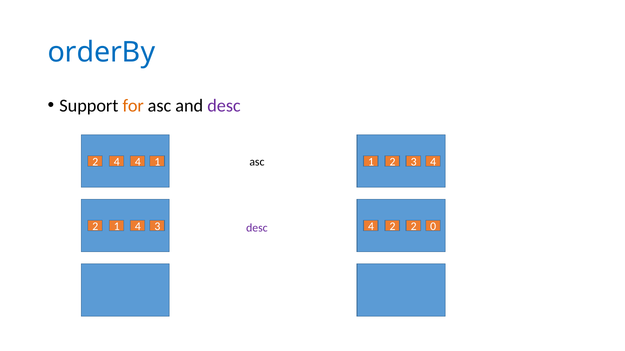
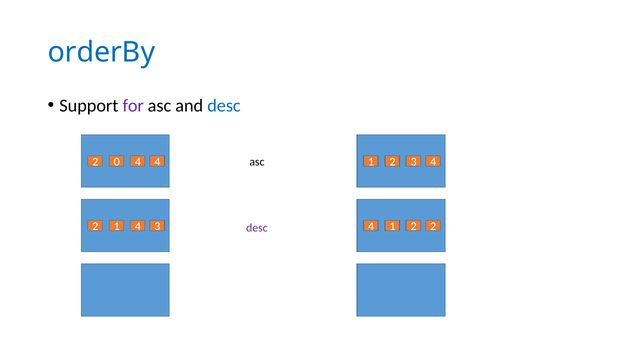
for colour: orange -> purple (133, 106)
desc colour: purple -> blue (224, 106)
2 4: 4 -> 0 (117, 162)
4 1: 1 -> 4 (157, 162)
4 3 4 2: 2 -> 1 (393, 227)
2 0: 0 -> 2 (433, 227)
